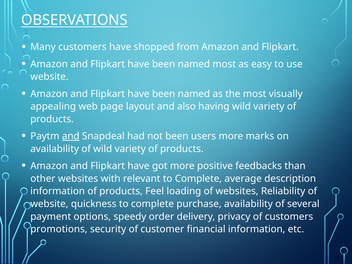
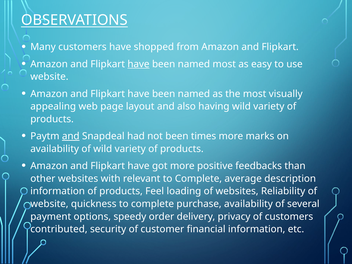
have underline: none -> present (138, 64)
users: users -> times (204, 136)
promotions: promotions -> contributed (59, 229)
